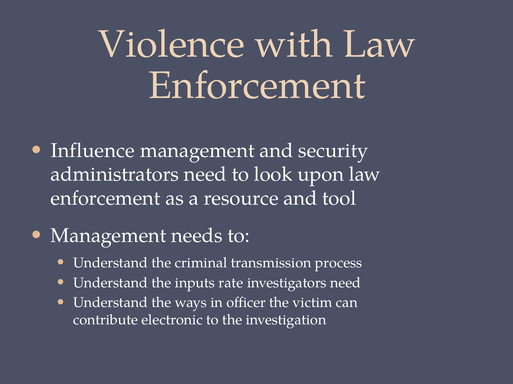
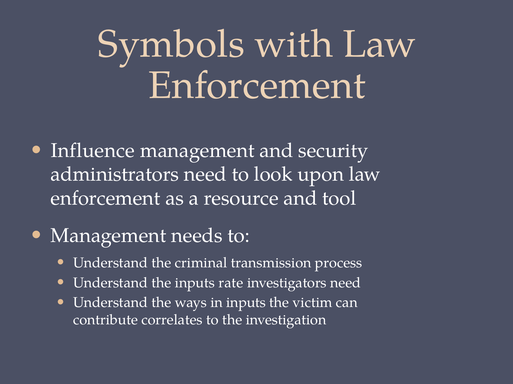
Violence: Violence -> Symbols (171, 44)
in officer: officer -> inputs (246, 303)
electronic: electronic -> correlates (172, 320)
